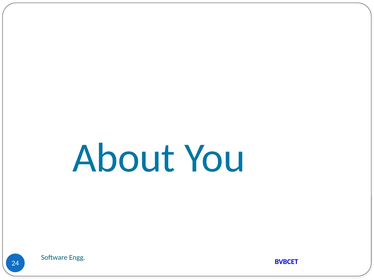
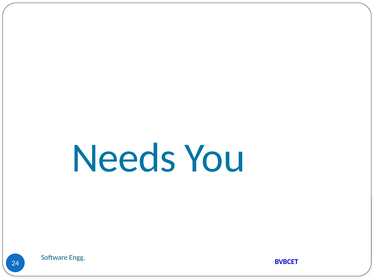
About: About -> Needs (124, 158)
